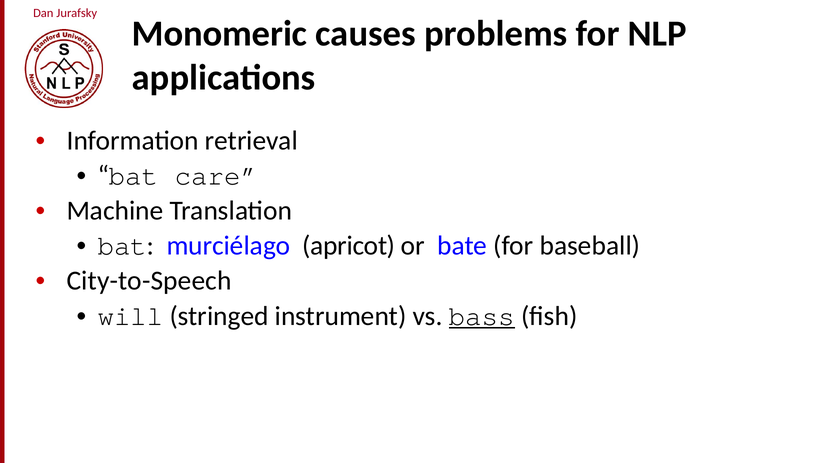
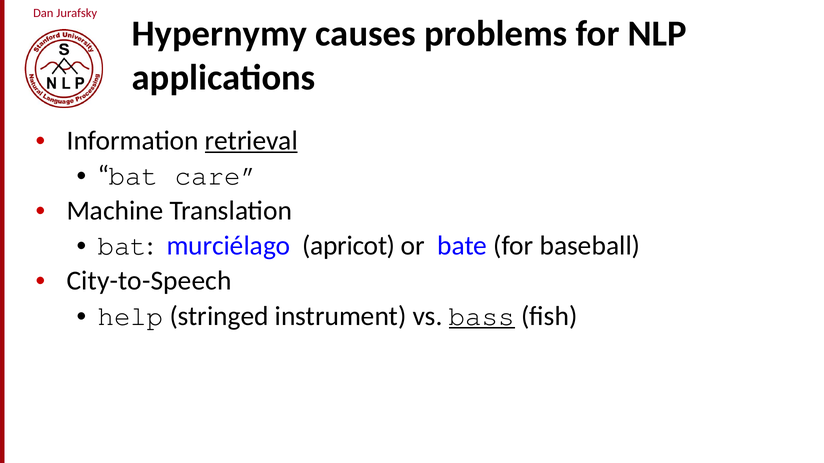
Monomeric: Monomeric -> Hypernymy (219, 34)
retrieval underline: none -> present (251, 141)
will: will -> help (130, 316)
